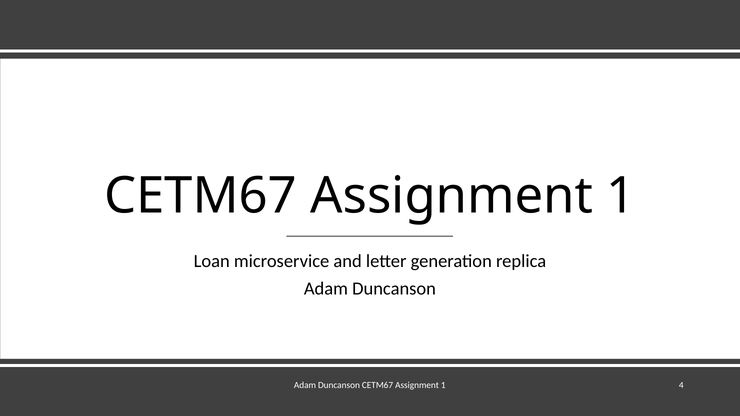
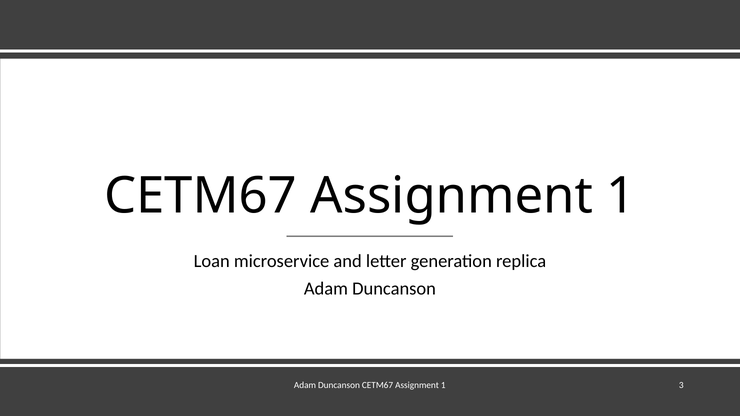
4: 4 -> 3 (681, 385)
